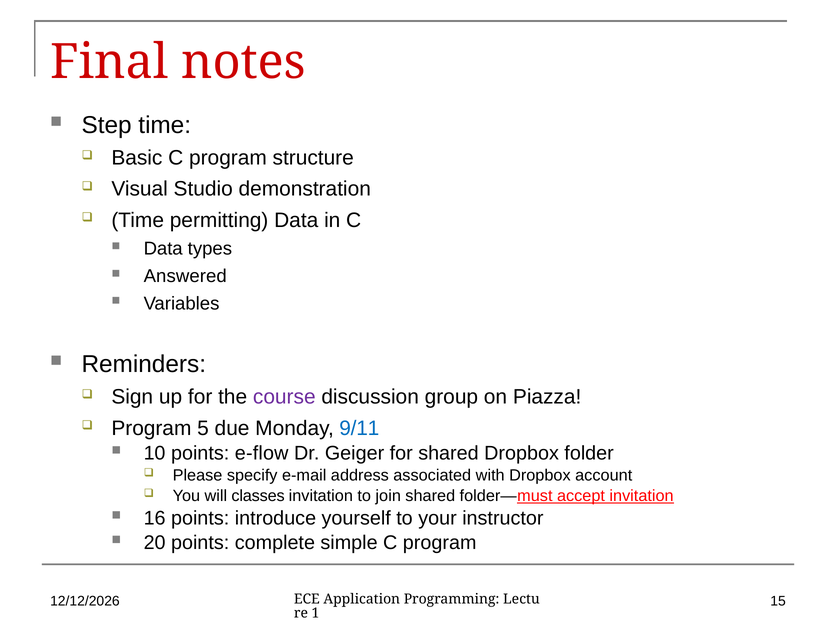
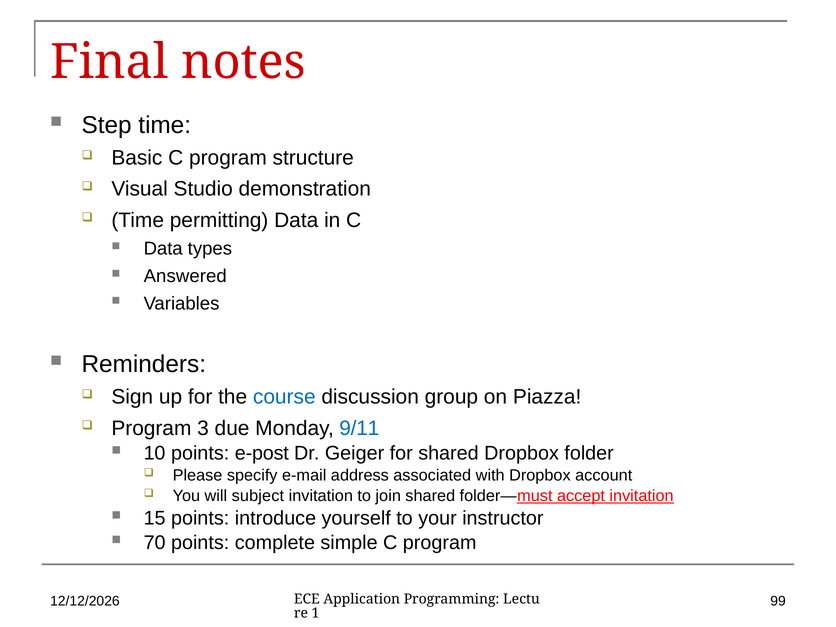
course colour: purple -> blue (284, 397)
5: 5 -> 3 (203, 428)
e-flow: e-flow -> e-post (262, 453)
classes: classes -> subject (258, 496)
16: 16 -> 15 (155, 518)
20: 20 -> 70 (155, 543)
15: 15 -> 99 (778, 601)
